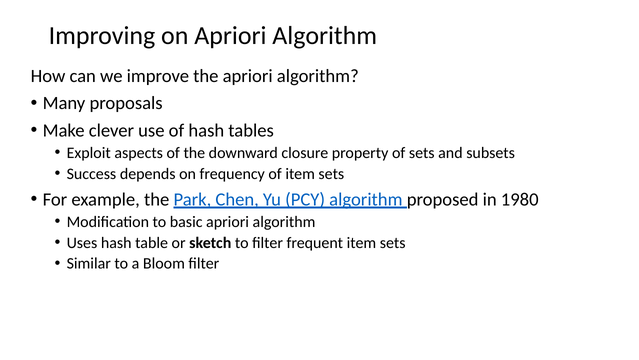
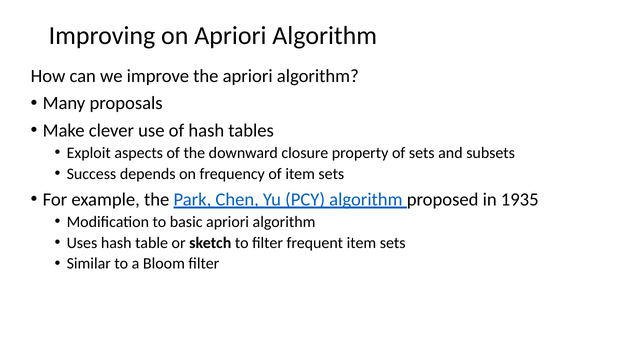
1980: 1980 -> 1935 (520, 199)
